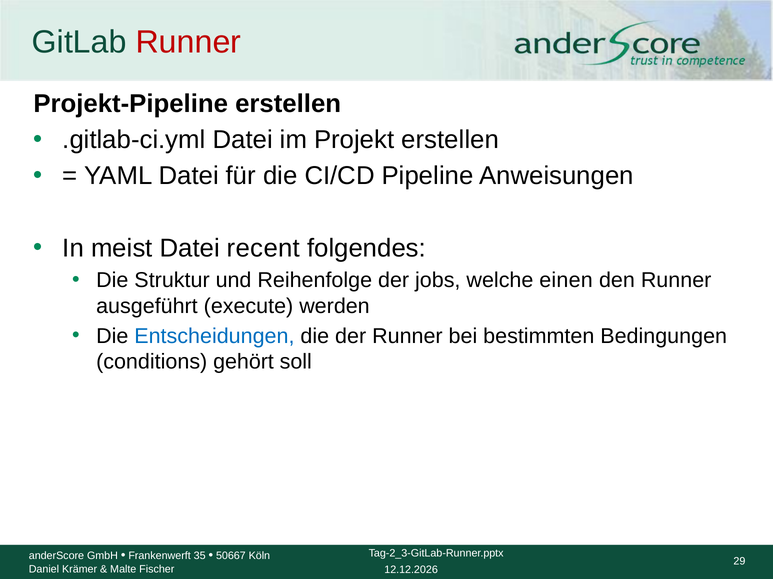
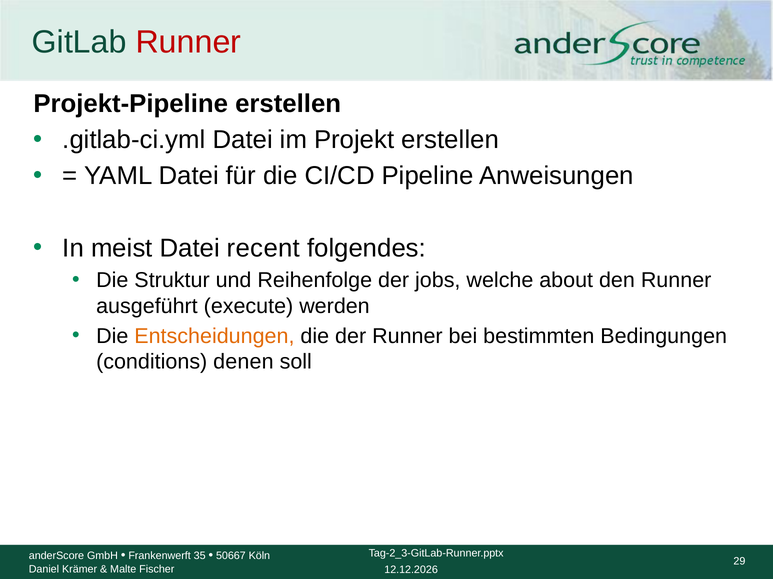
einen: einen -> about (566, 281)
Entscheidungen colour: blue -> orange (214, 337)
gehört: gehört -> denen (243, 362)
